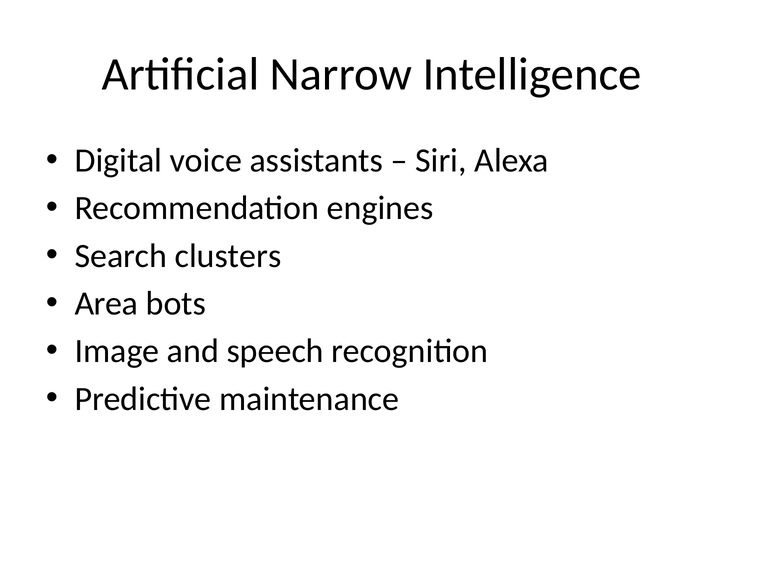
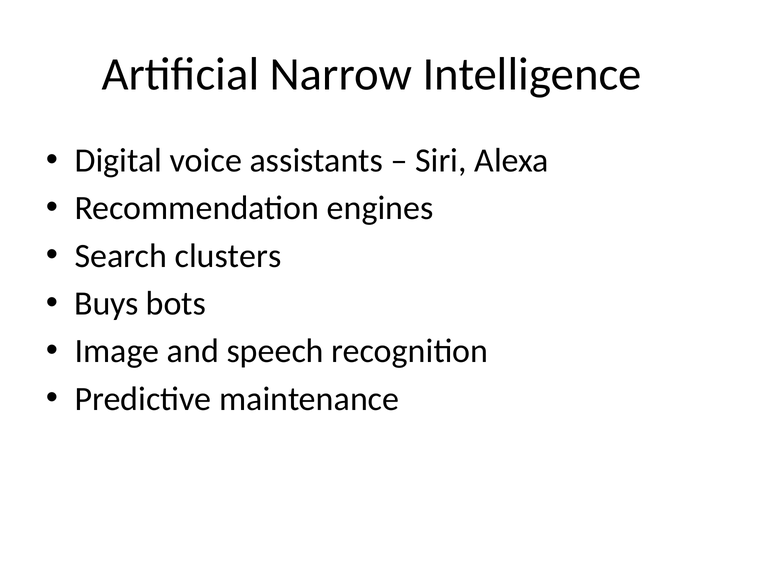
Area: Area -> Buys (106, 303)
